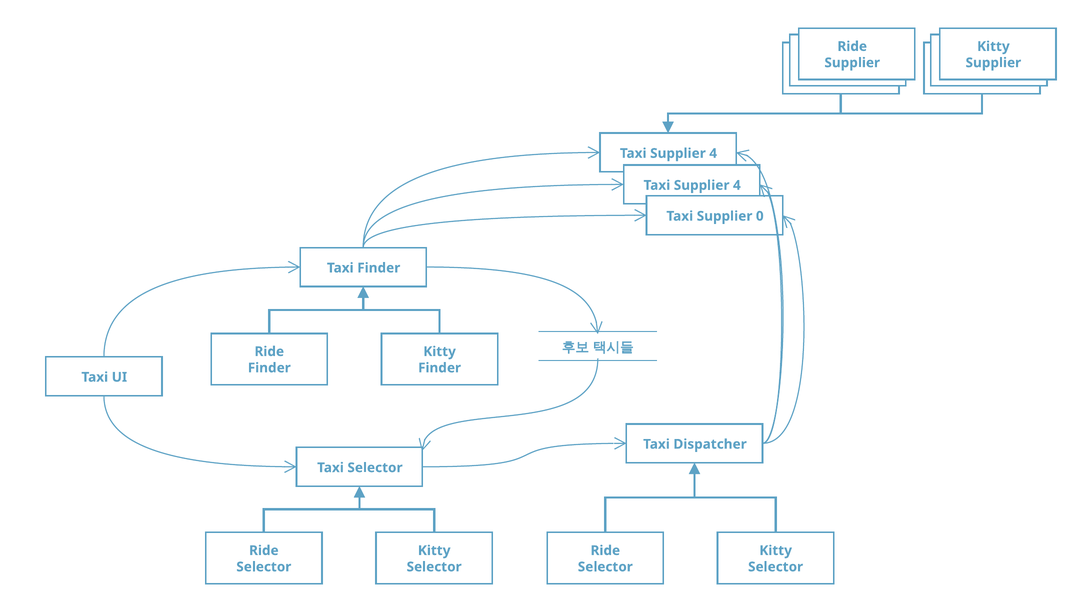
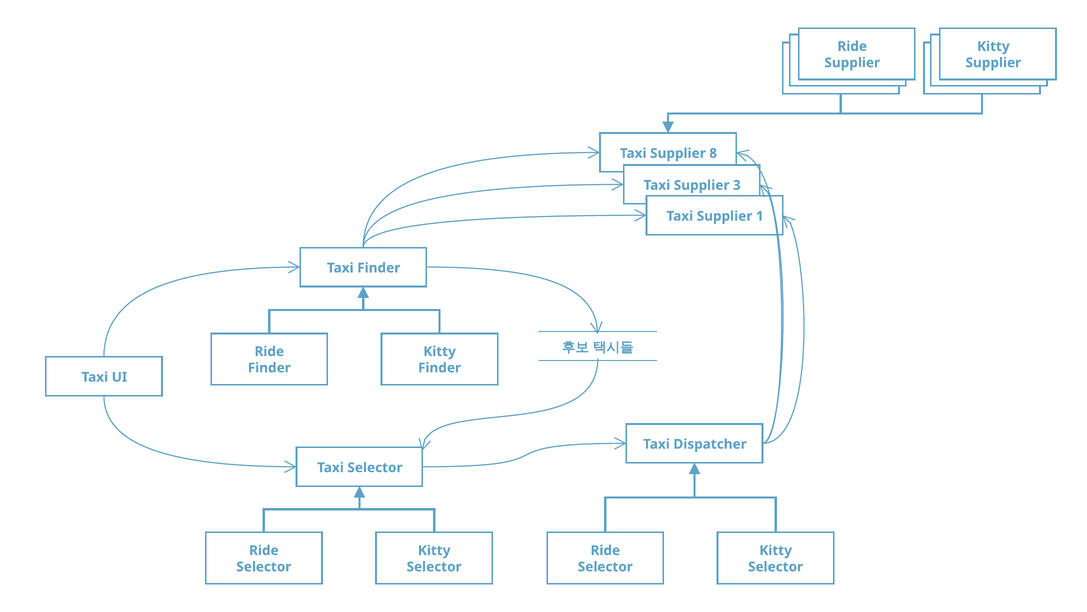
4: 4 -> 8 (713, 153)
4: 4 -> 3 (737, 185)
0: 0 -> 1 (760, 216)
